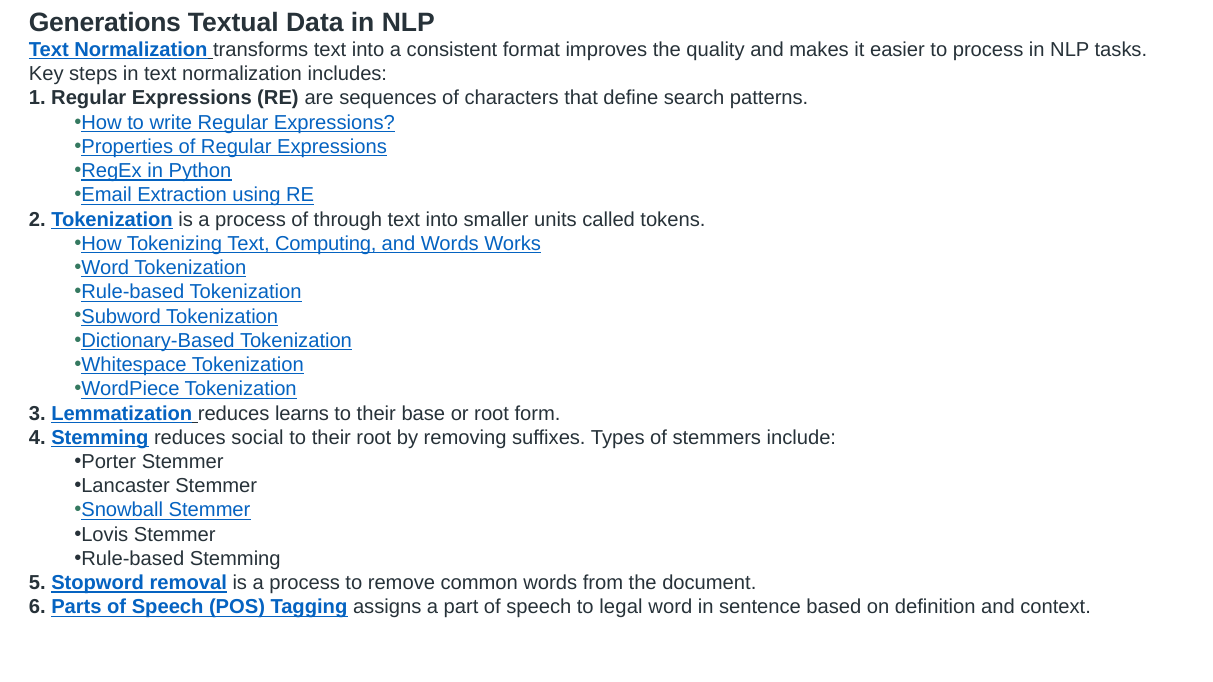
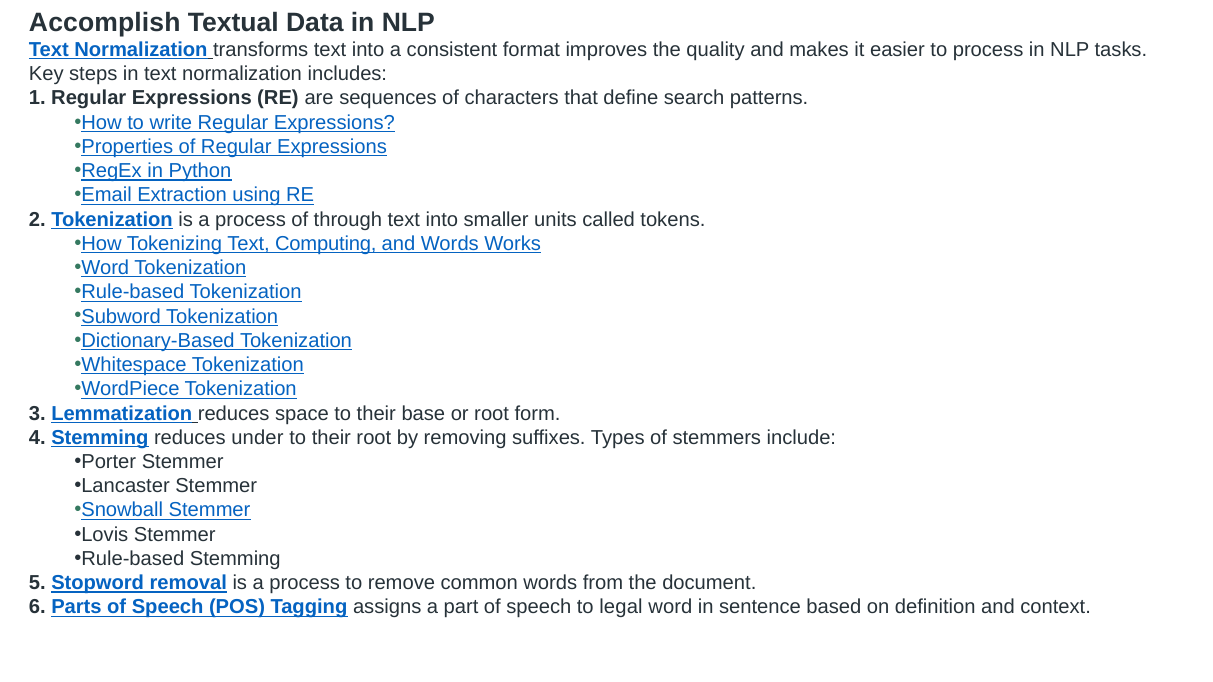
Generations: Generations -> Accomplish (105, 22)
learns: learns -> space (302, 414)
social: social -> under (257, 438)
